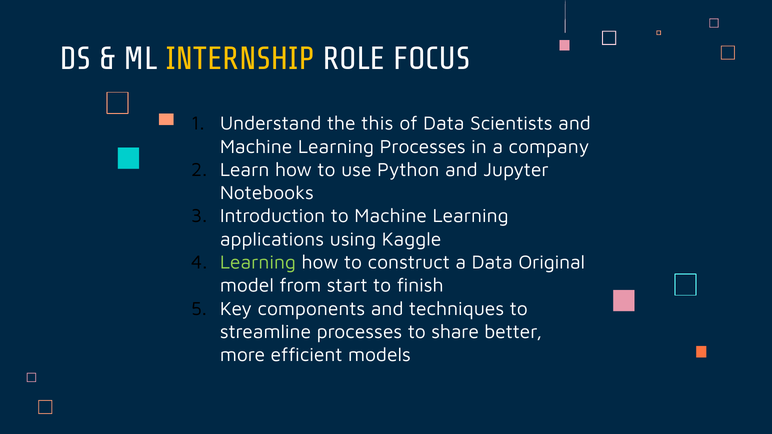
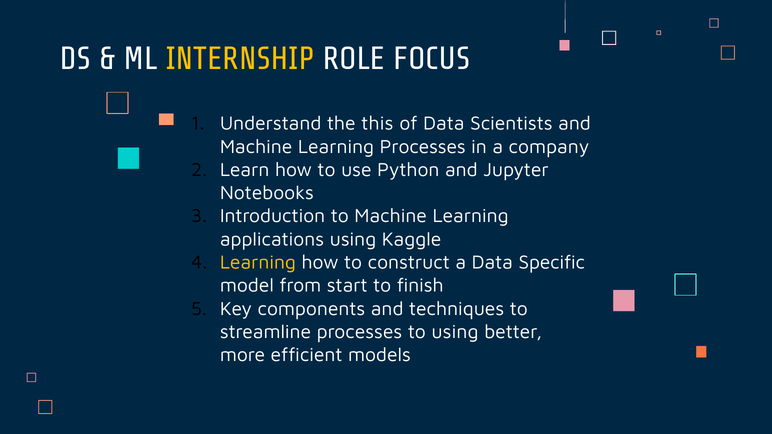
Learning colour: light green -> yellow (258, 263)
Original: Original -> Specific (552, 263)
to share: share -> using (455, 332)
